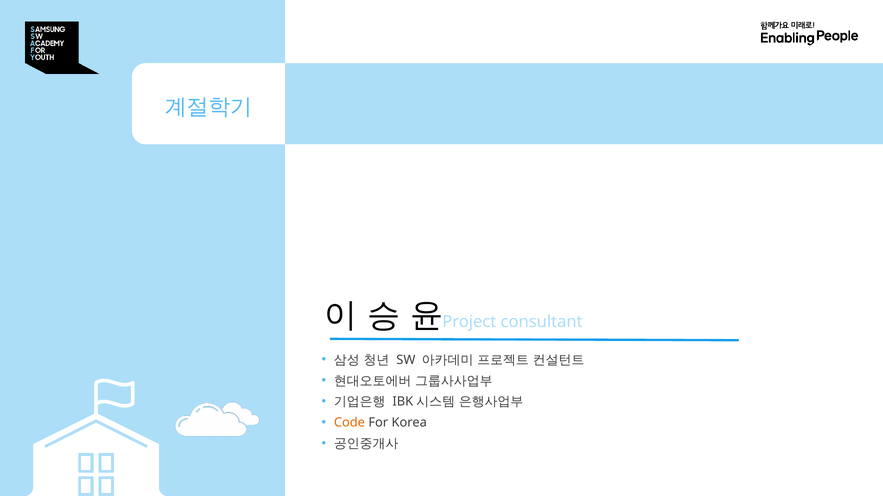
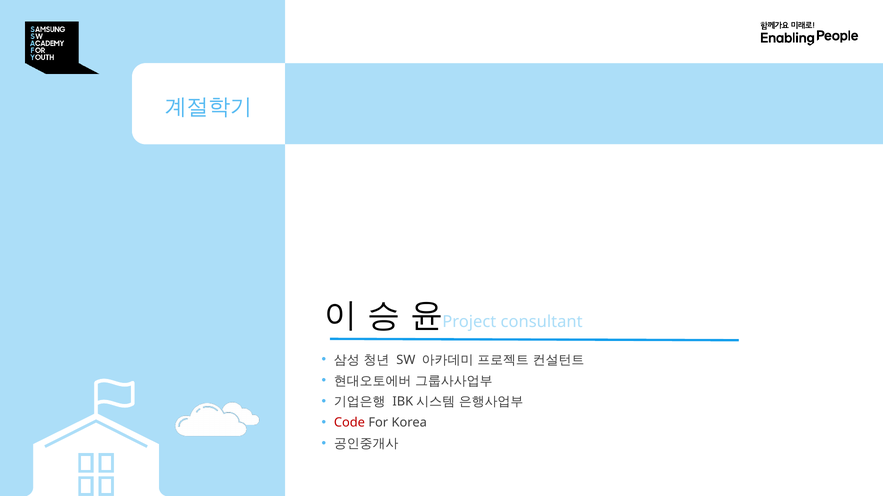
Code colour: orange -> red (349, 423)
